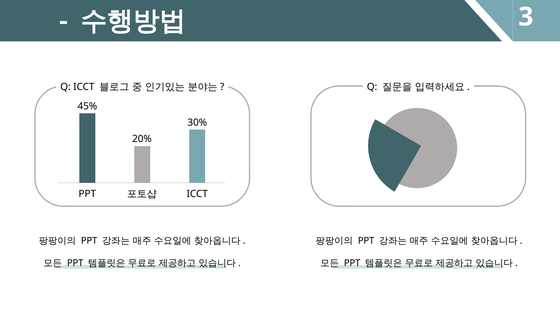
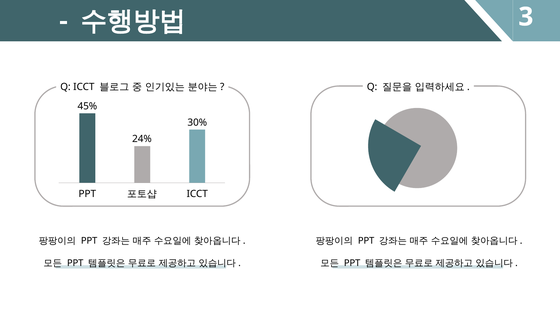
20%: 20% -> 24% (142, 139)
